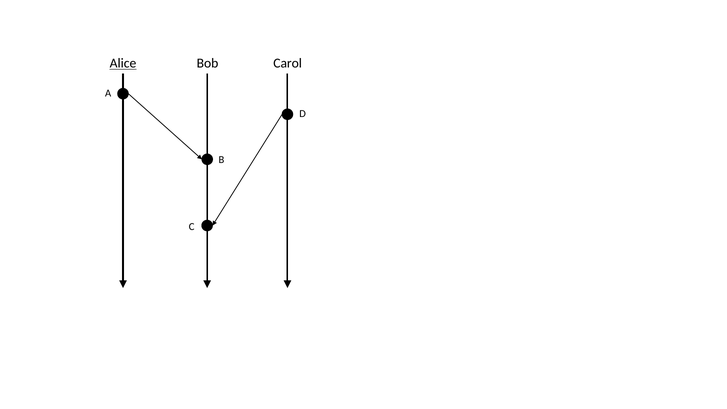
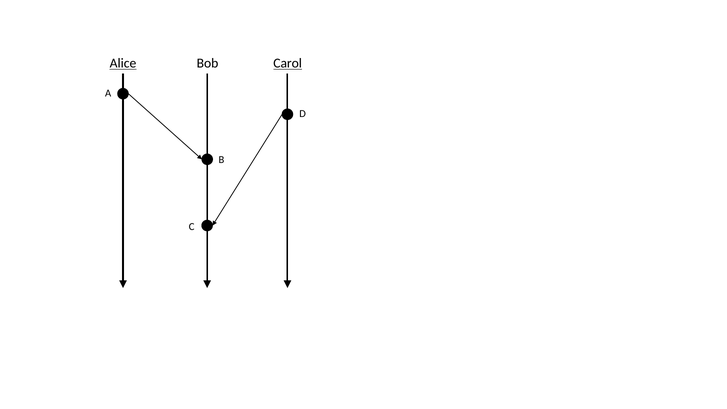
Carol underline: none -> present (288, 63)
